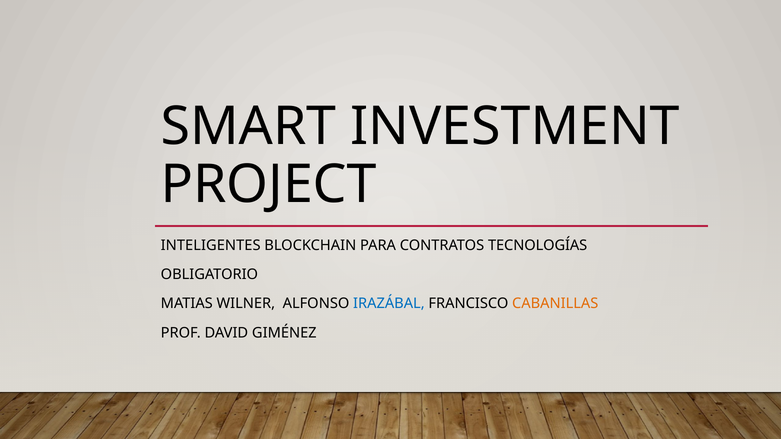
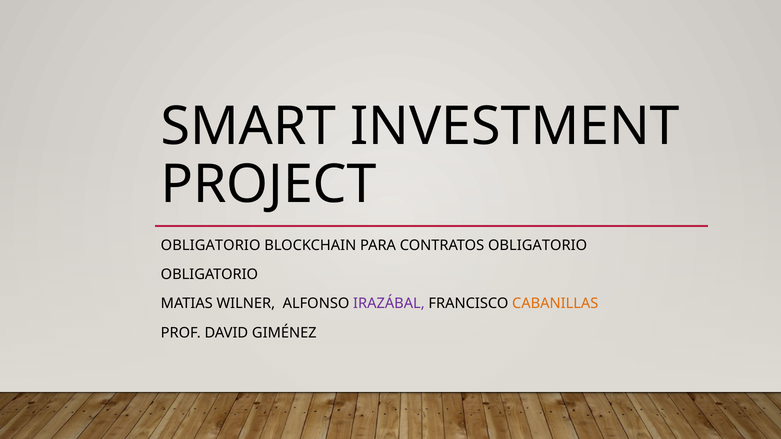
INTELIGENTES: INTELIGENTES -> OBLIGATORIO (211, 245)
CONTRATOS TECNOLOGÍAS: TECNOLOGÍAS -> OBLIGATORIO (538, 245)
IRAZÁBAL colour: blue -> purple (389, 304)
